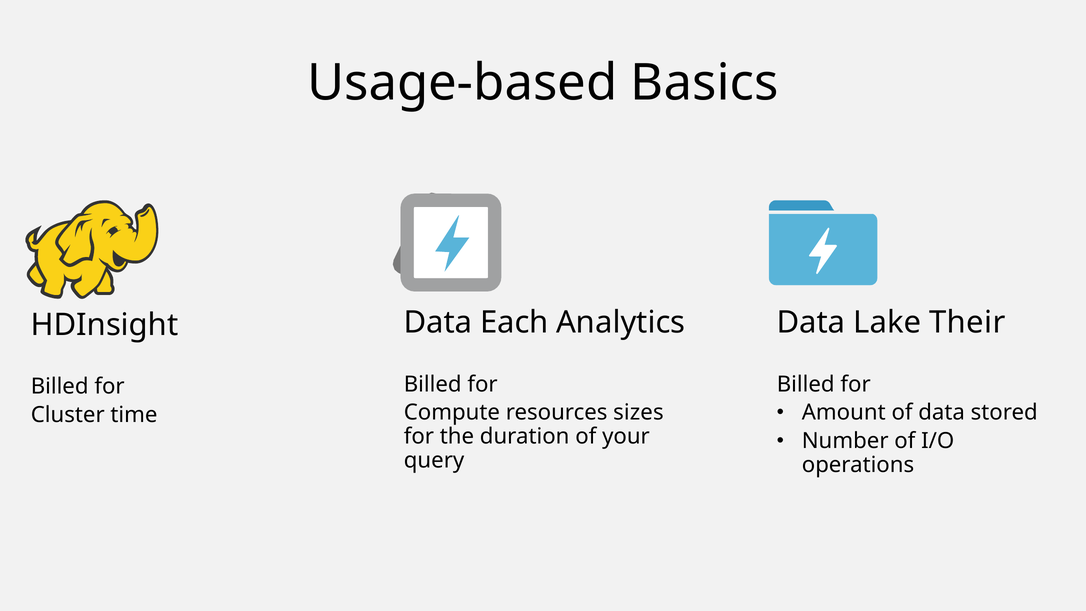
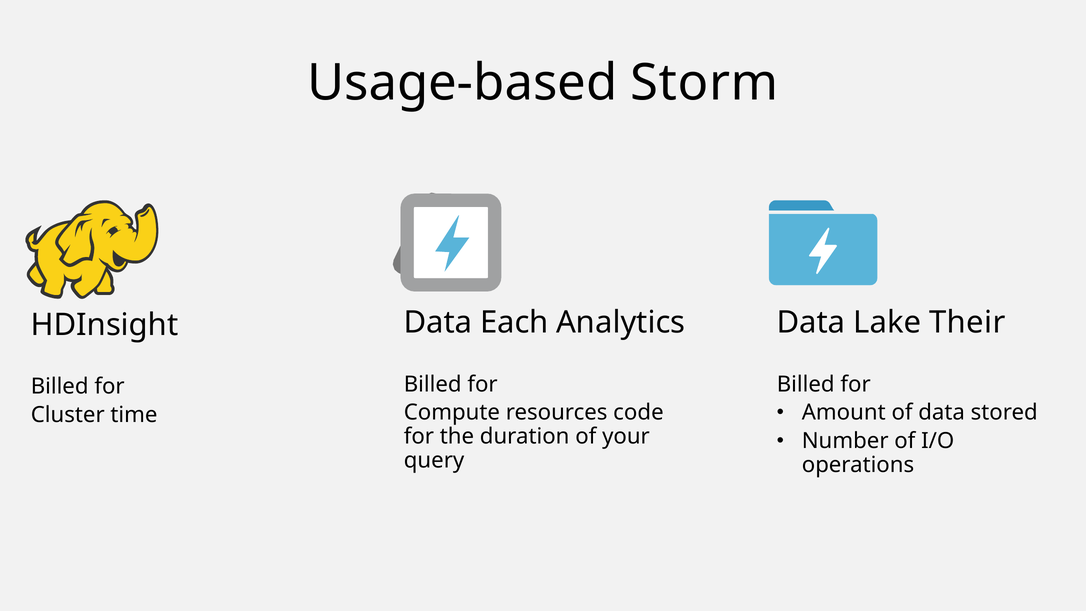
Basics: Basics -> Storm (704, 83)
sizes: sizes -> code (638, 413)
